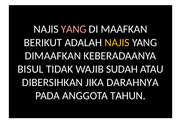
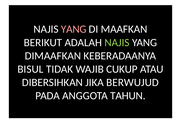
NAJIS colour: yellow -> light green (117, 42)
SUDAH: SUDAH -> CUKUP (122, 69)
DARAHNYA: DARAHNYA -> BERWUJUD (133, 82)
